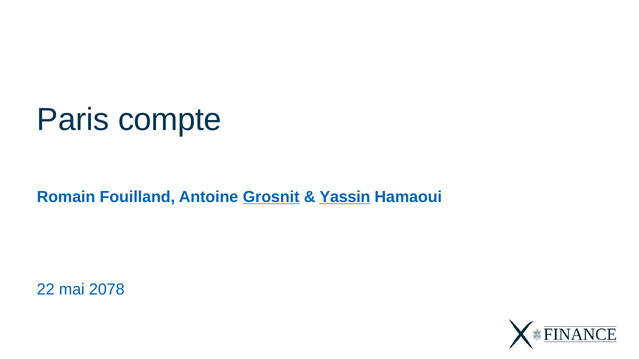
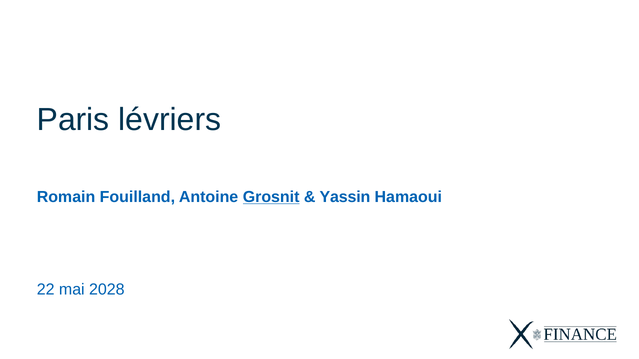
compte: compte -> lévriers (170, 120)
Yassin underline: present -> none (345, 197)
2078: 2078 -> 2028 (107, 290)
